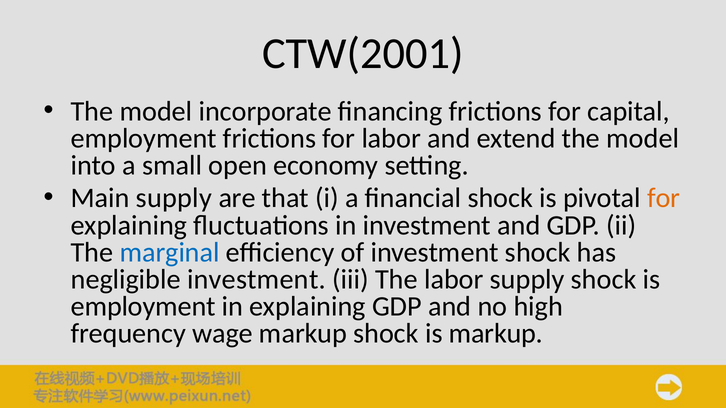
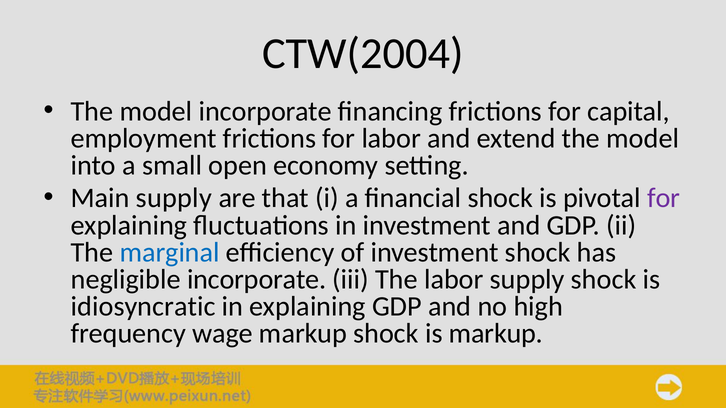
CTW(2001: CTW(2001 -> CTW(2004 (363, 54)
for colour: orange -> purple (664, 198)
negligible investment: investment -> incorporate (257, 280)
employment: employment -> idiosyncratic (143, 307)
